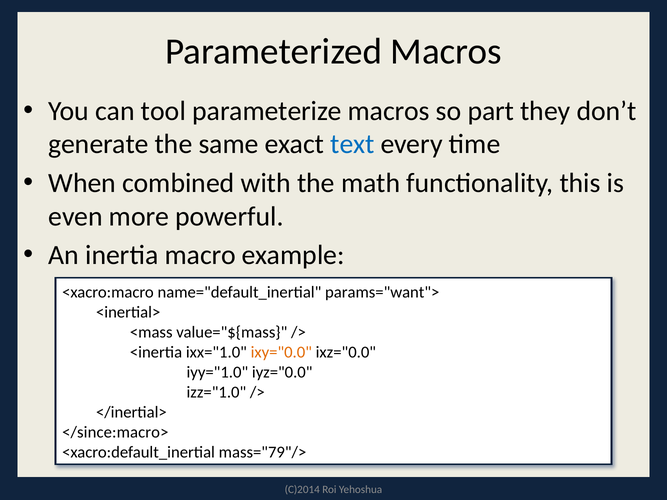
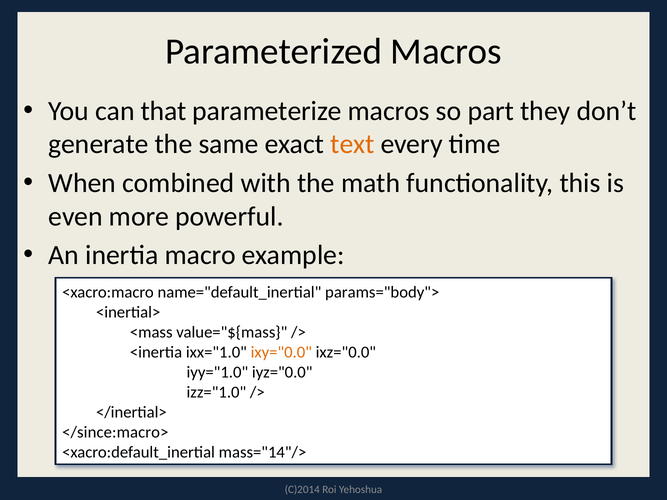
tool: tool -> that (164, 111)
text colour: blue -> orange (352, 144)
params="want">: params="want"> -> params="body"> (382, 292)
mass="79"/>: mass="79"/> -> mass="14"/> (263, 452)
